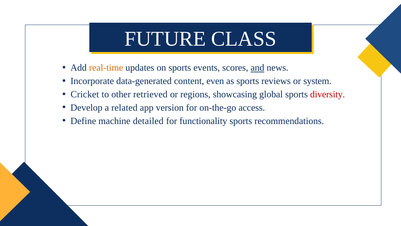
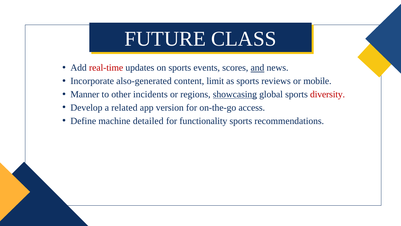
real-time colour: orange -> red (106, 68)
data-generated: data-generated -> also-generated (144, 81)
even: even -> limit (215, 81)
system: system -> mobile (317, 81)
Cricket: Cricket -> Manner (85, 94)
retrieved: retrieved -> incidents (150, 94)
showcasing underline: none -> present (235, 94)
